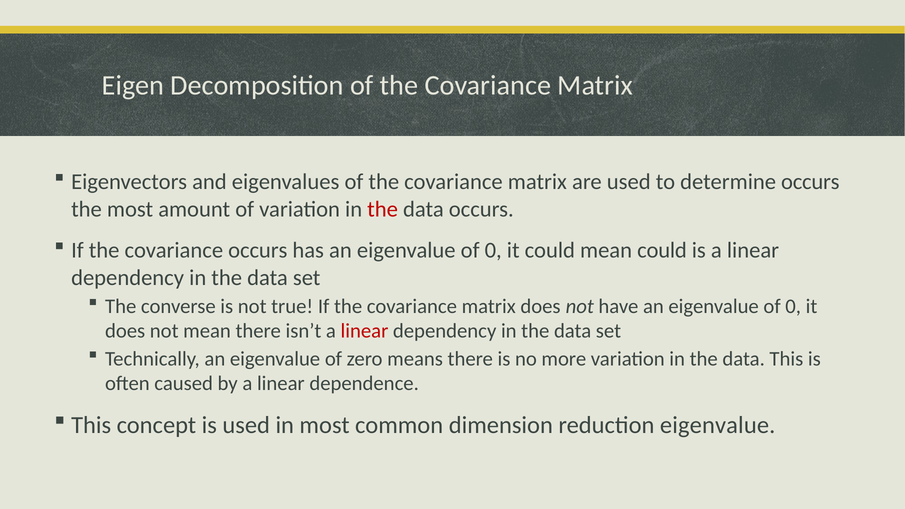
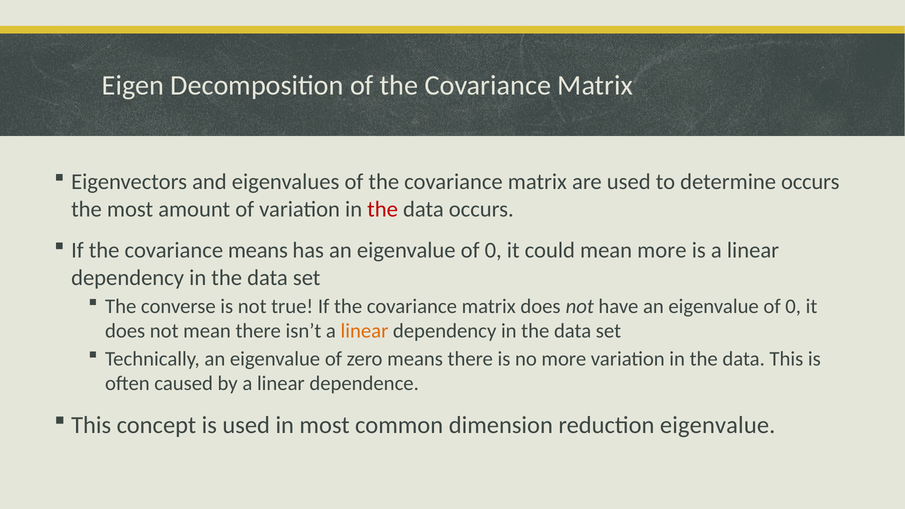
covariance occurs: occurs -> means (258, 250)
mean could: could -> more (662, 250)
linear colour: red -> orange (364, 331)
